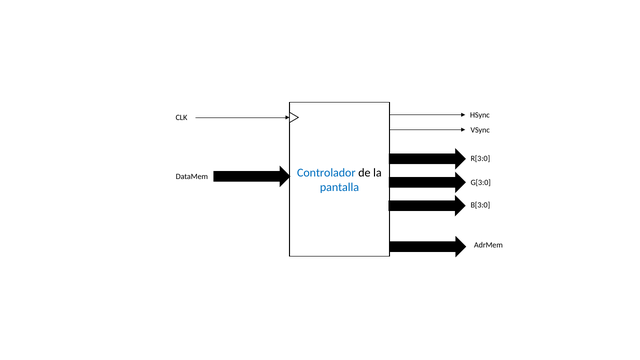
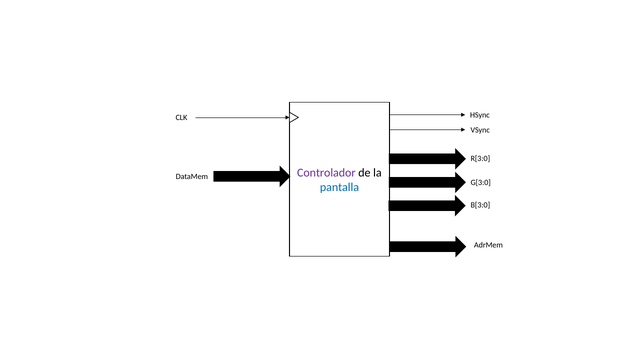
Controlador colour: blue -> purple (326, 173)
